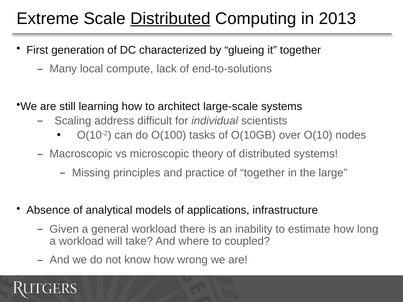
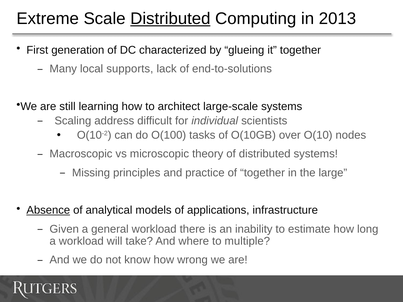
compute: compute -> supports (130, 69)
Absence underline: none -> present (48, 210)
coupled: coupled -> multiple (247, 241)
